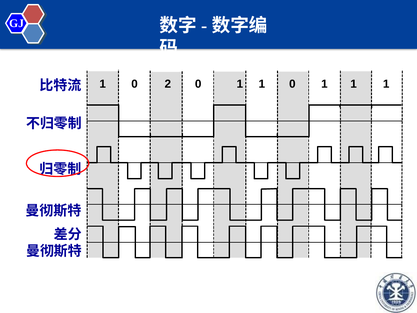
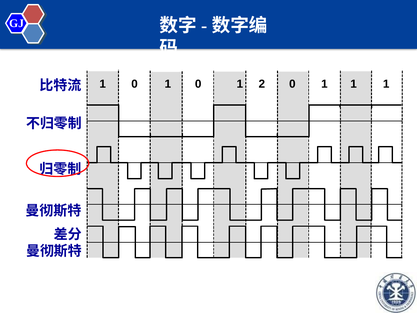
2: 2 -> 1 (168, 84)
0 1 1: 1 -> 2 (262, 84)
